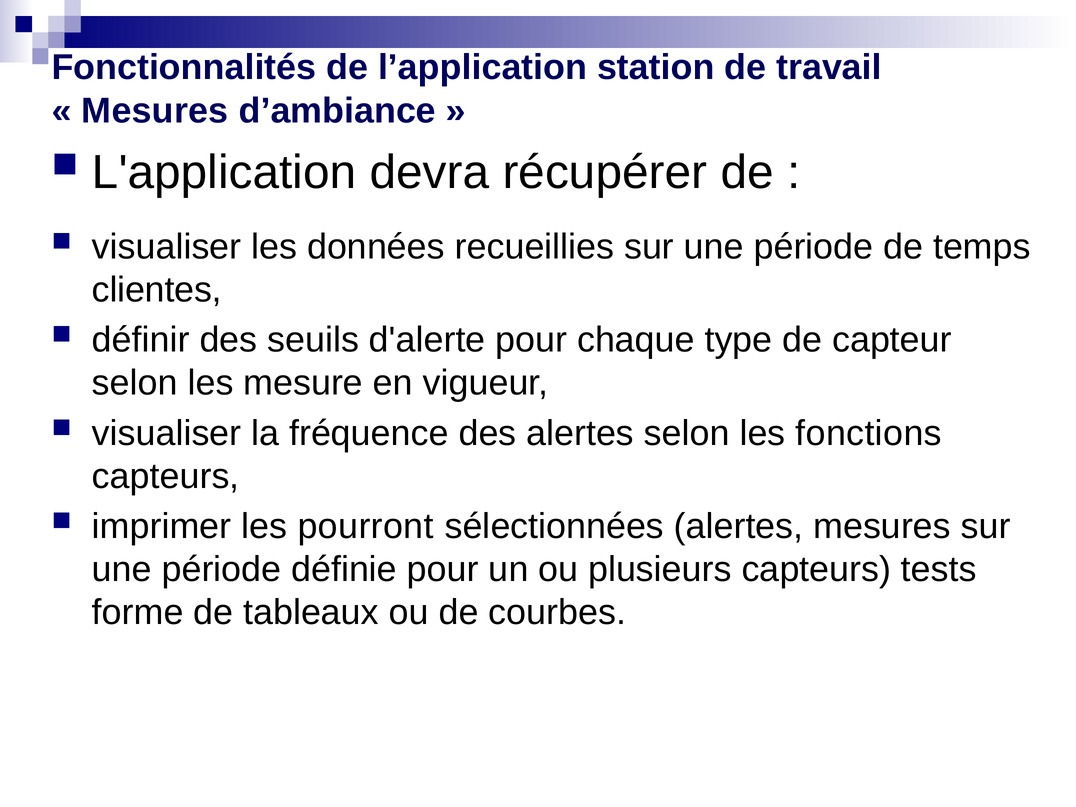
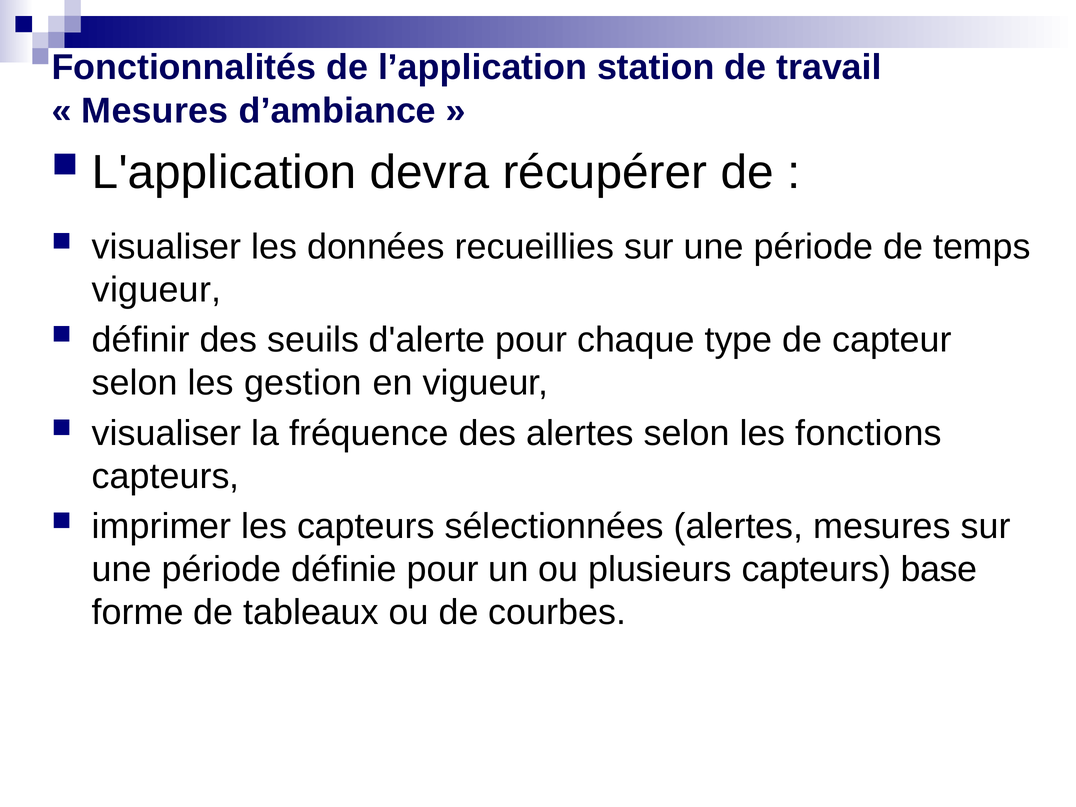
clientes: clientes -> vigueur (157, 290)
mesure: mesure -> gestion (303, 383)
les pourront: pourront -> capteurs (366, 526)
tests: tests -> base (939, 569)
